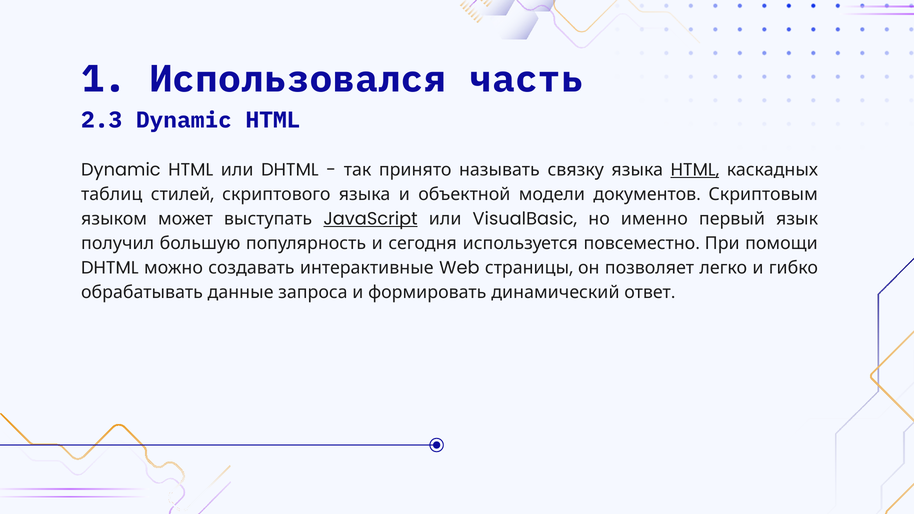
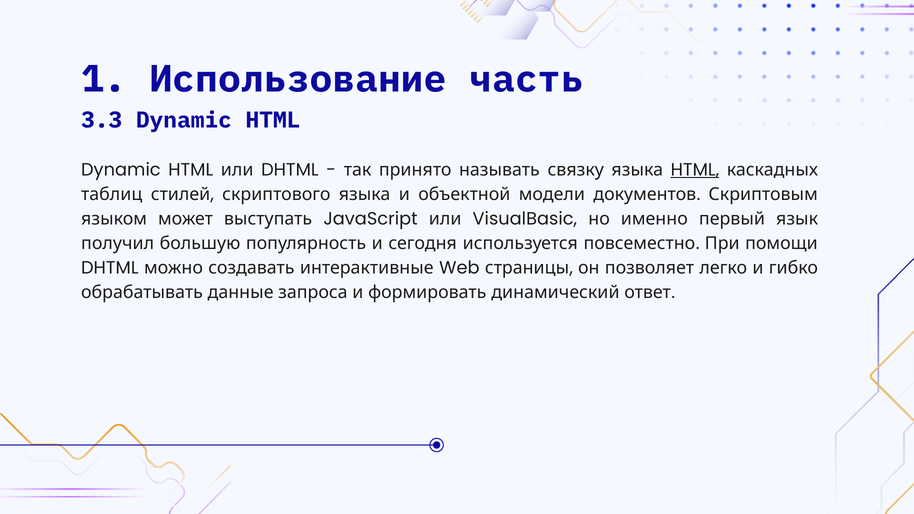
Использовался: Использовался -> Использование (298, 79)
2.3: 2.3 -> 3.3 (102, 120)
JavaScript underline: present -> none (371, 219)
